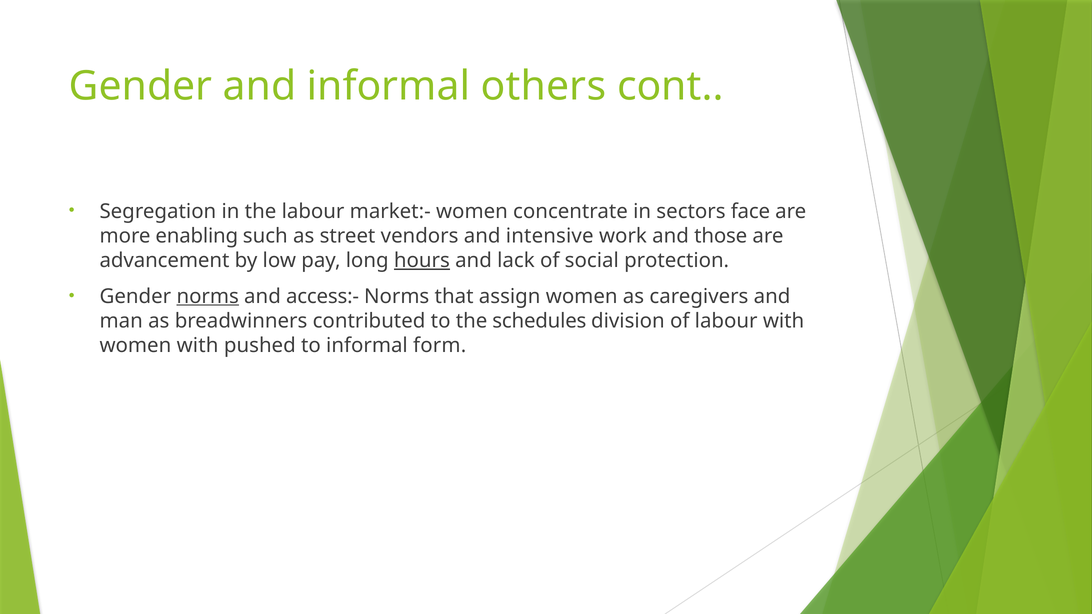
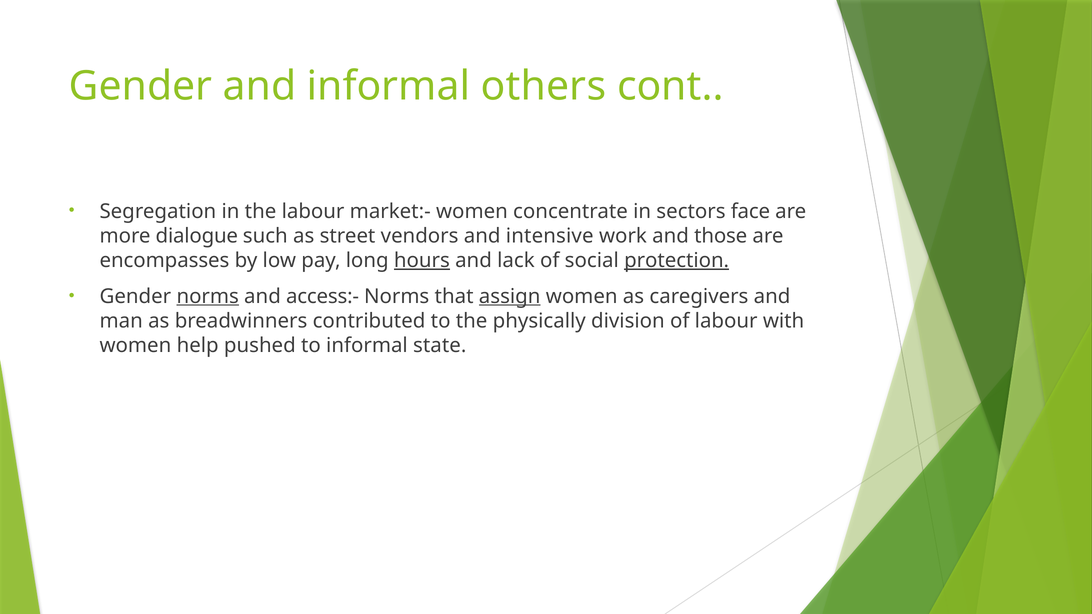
enabling: enabling -> dialogue (197, 236)
advancement: advancement -> encompasses (164, 260)
protection underline: none -> present (677, 260)
assign underline: none -> present (510, 296)
schedules: schedules -> physically (539, 321)
women with: with -> help (198, 346)
form: form -> state (440, 346)
